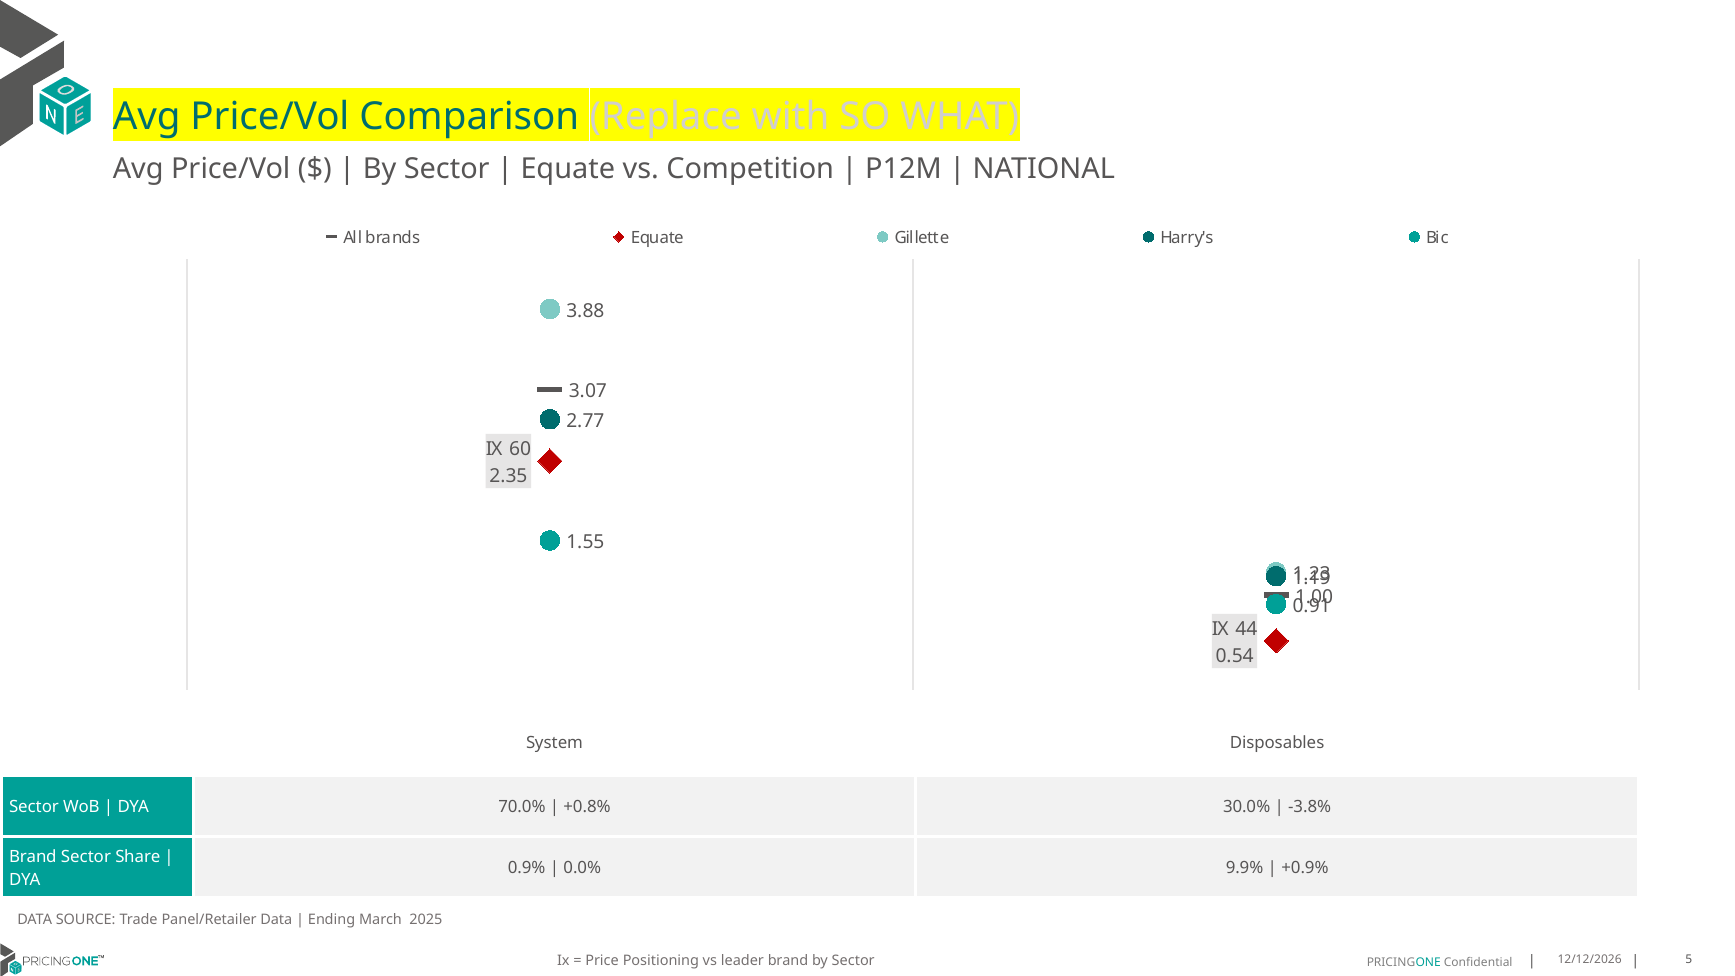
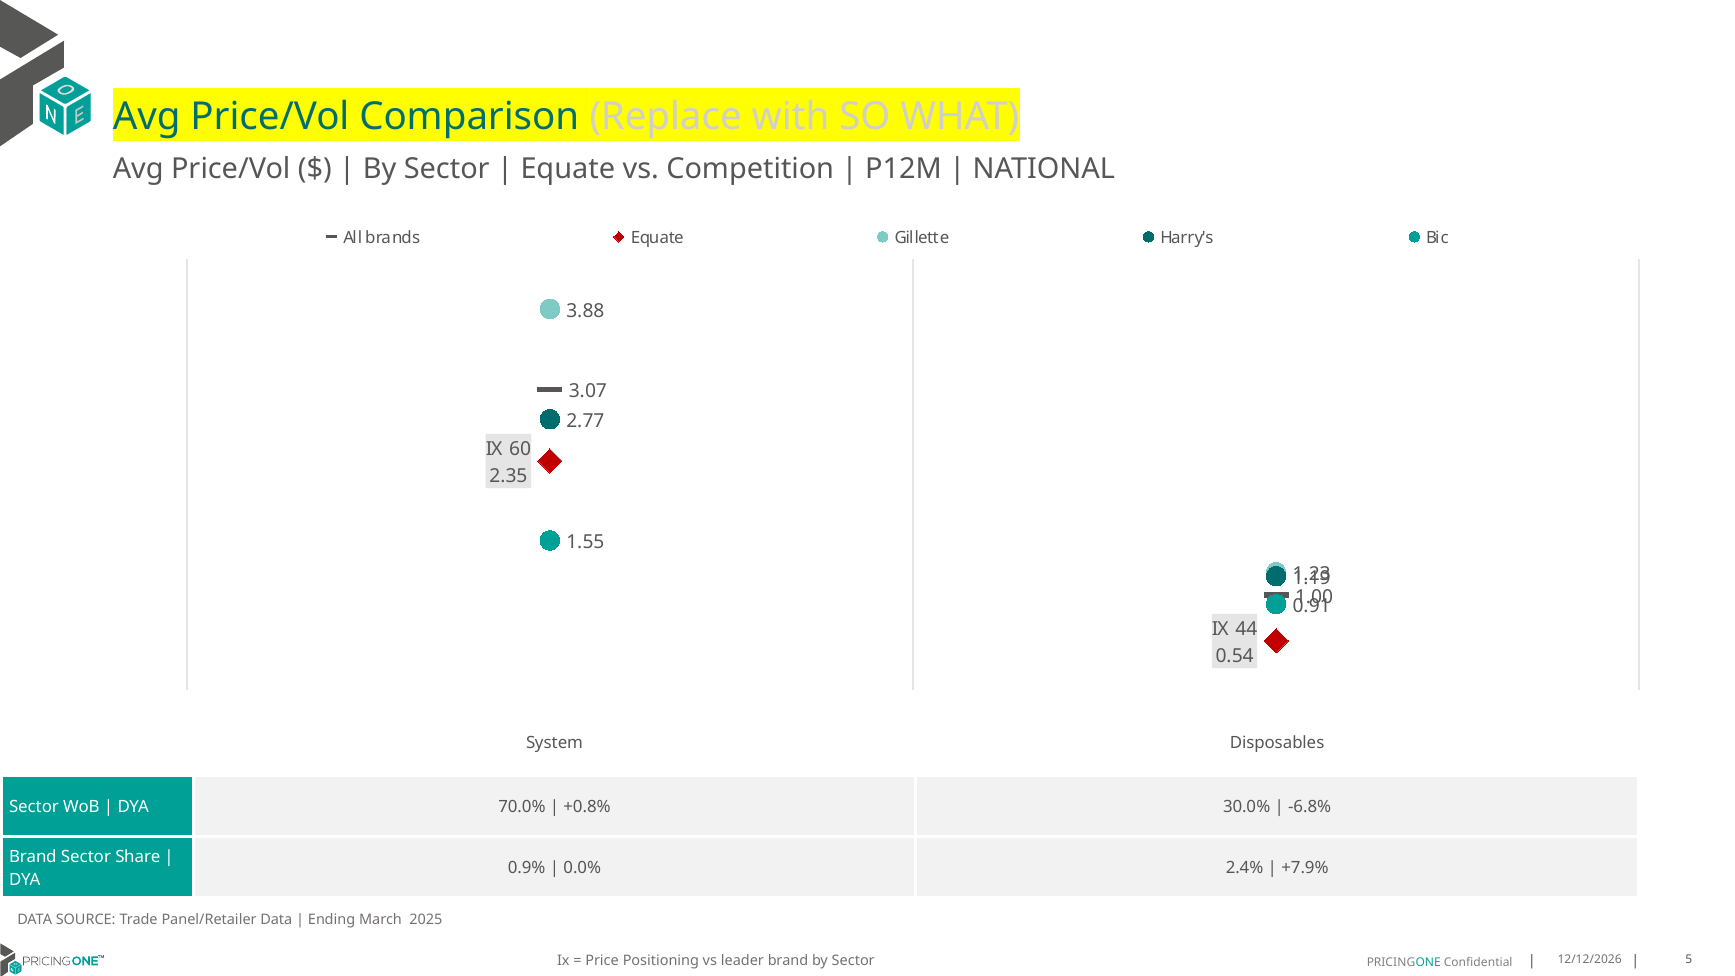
-3.8%: -3.8% -> -6.8% (1310, 807)
9.9%: 9.9% -> 2.4% (1245, 868)
+0.9%: +0.9% -> +7.9% (1305, 868)
